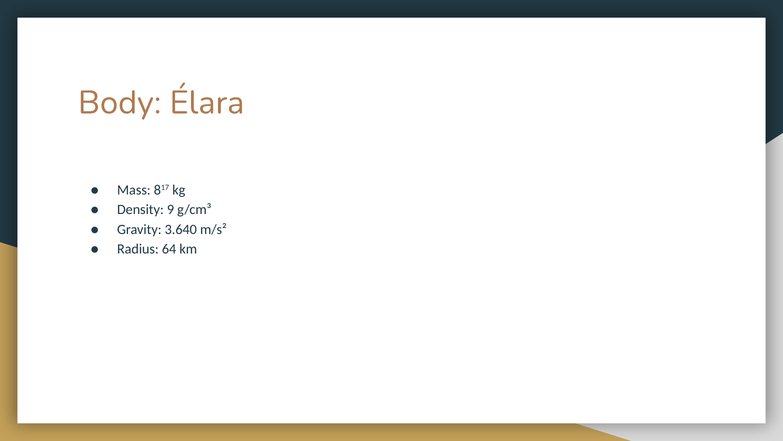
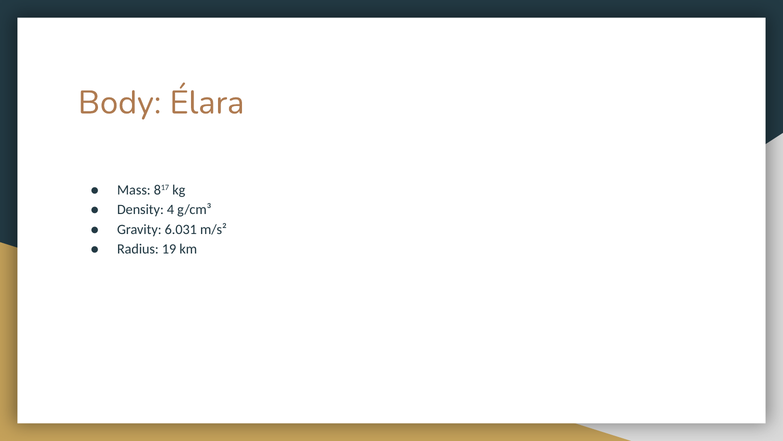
9: 9 -> 4 (170, 209)
3.640: 3.640 -> 6.031 (181, 229)
64: 64 -> 19 (169, 249)
